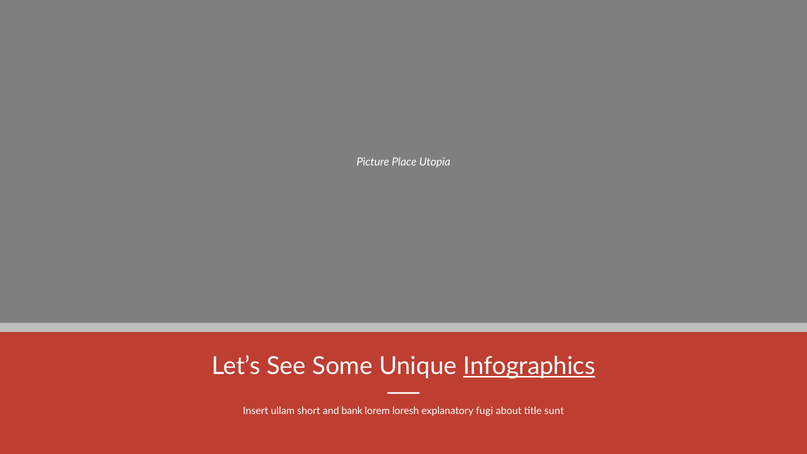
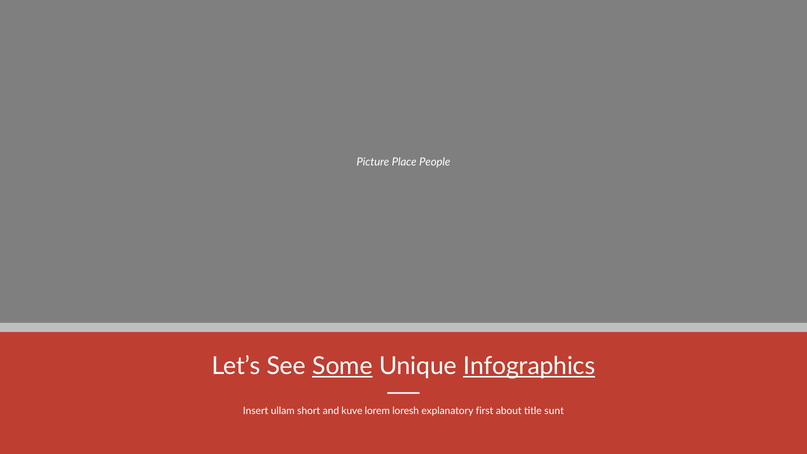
Utopia: Utopia -> People (435, 162)
Some underline: none -> present (342, 366)
bank: bank -> kuve (352, 411)
fugi: fugi -> first (485, 411)
